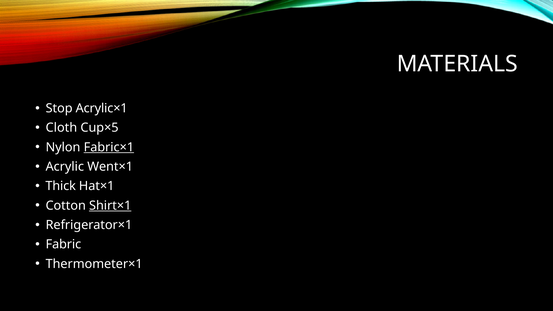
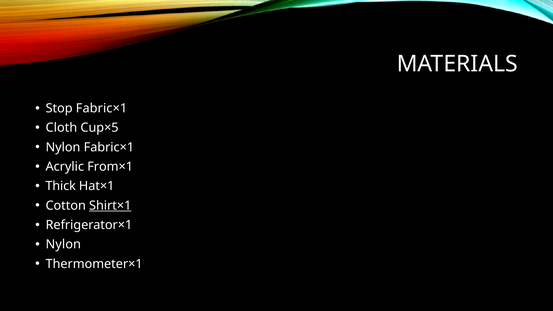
Stop Acrylic×1: Acrylic×1 -> Fabric×1 (102, 108)
Fabric×1 underline: present -> none (109, 147)
Went×1: Went×1 -> From×1 (110, 167)
Fabric: Fabric -> Nylon (63, 245)
